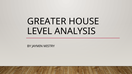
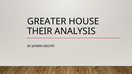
LEVEL: LEVEL -> THEIR (40, 31)
